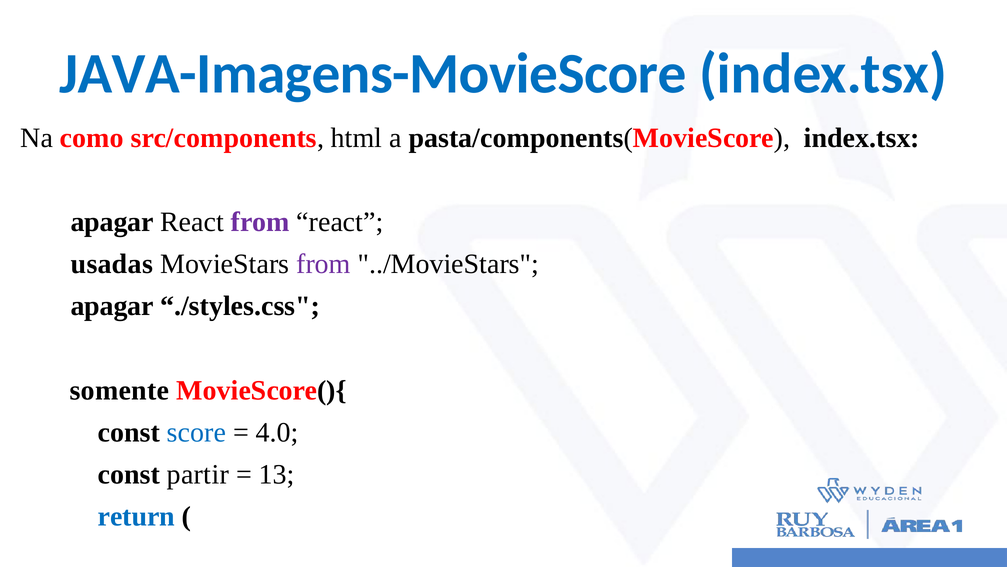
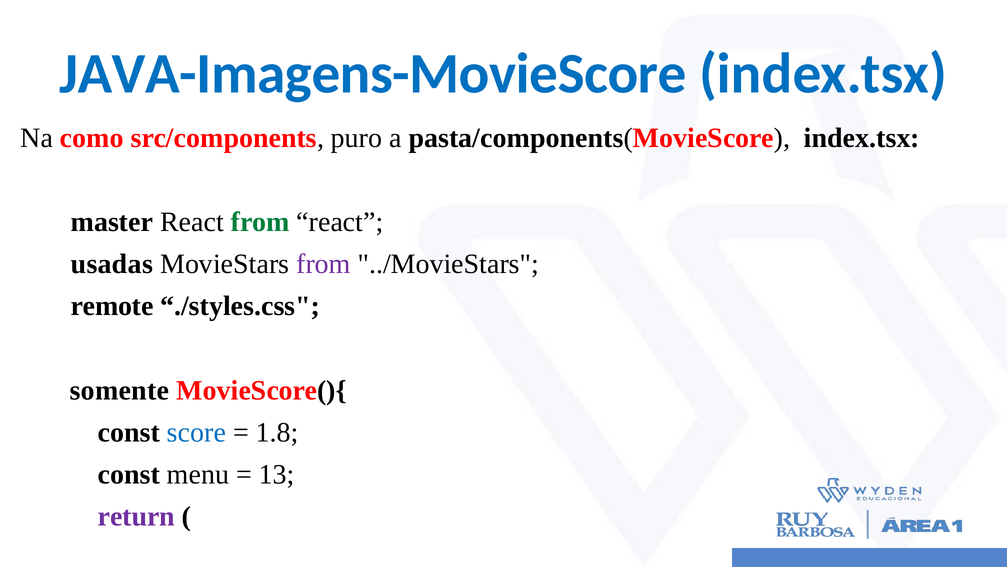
html: html -> puro (357, 138)
apagar: apagar -> master (112, 222)
from colour: purple -> green (260, 222)
apagar: apagar -> remote (112, 306)
4.0: 4.0 -> 1.8 (277, 432)
partir: partir -> menu (198, 474)
return colour: blue -> purple (136, 516)
